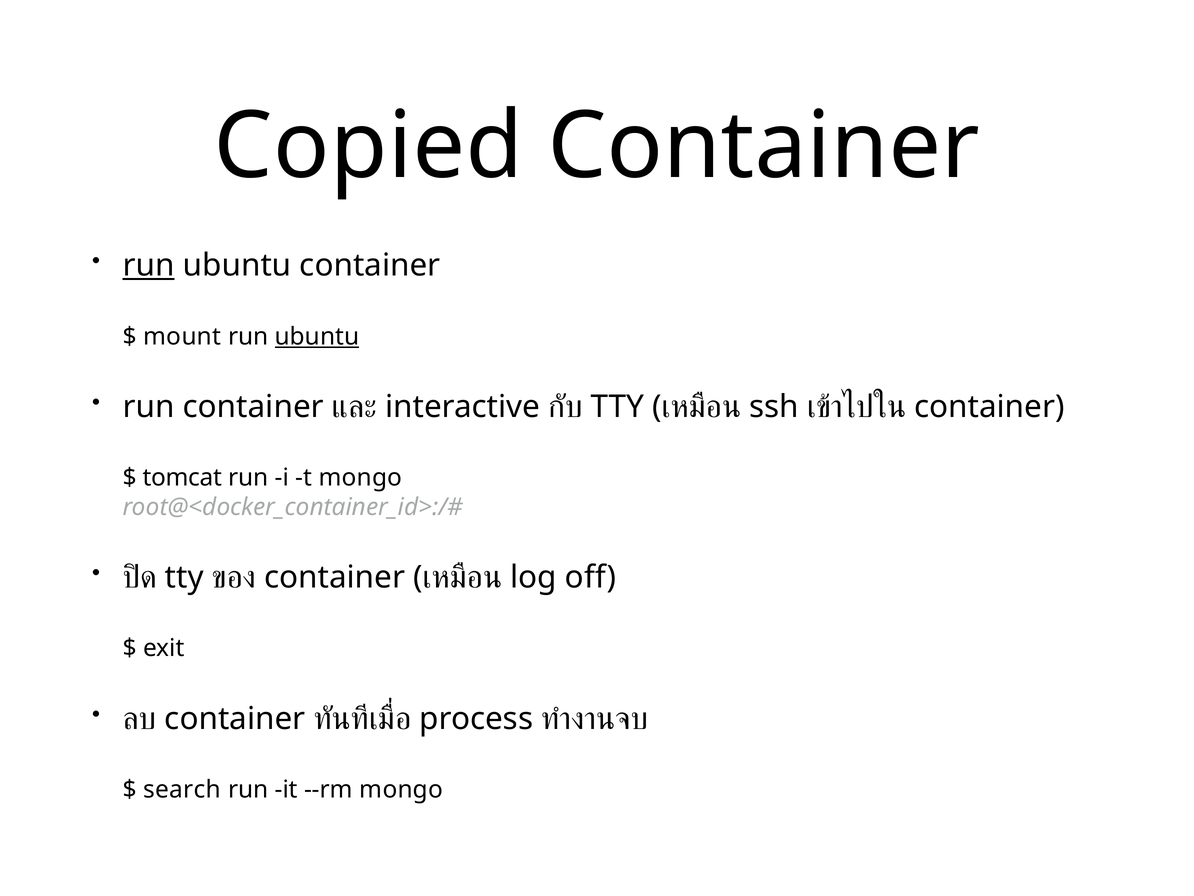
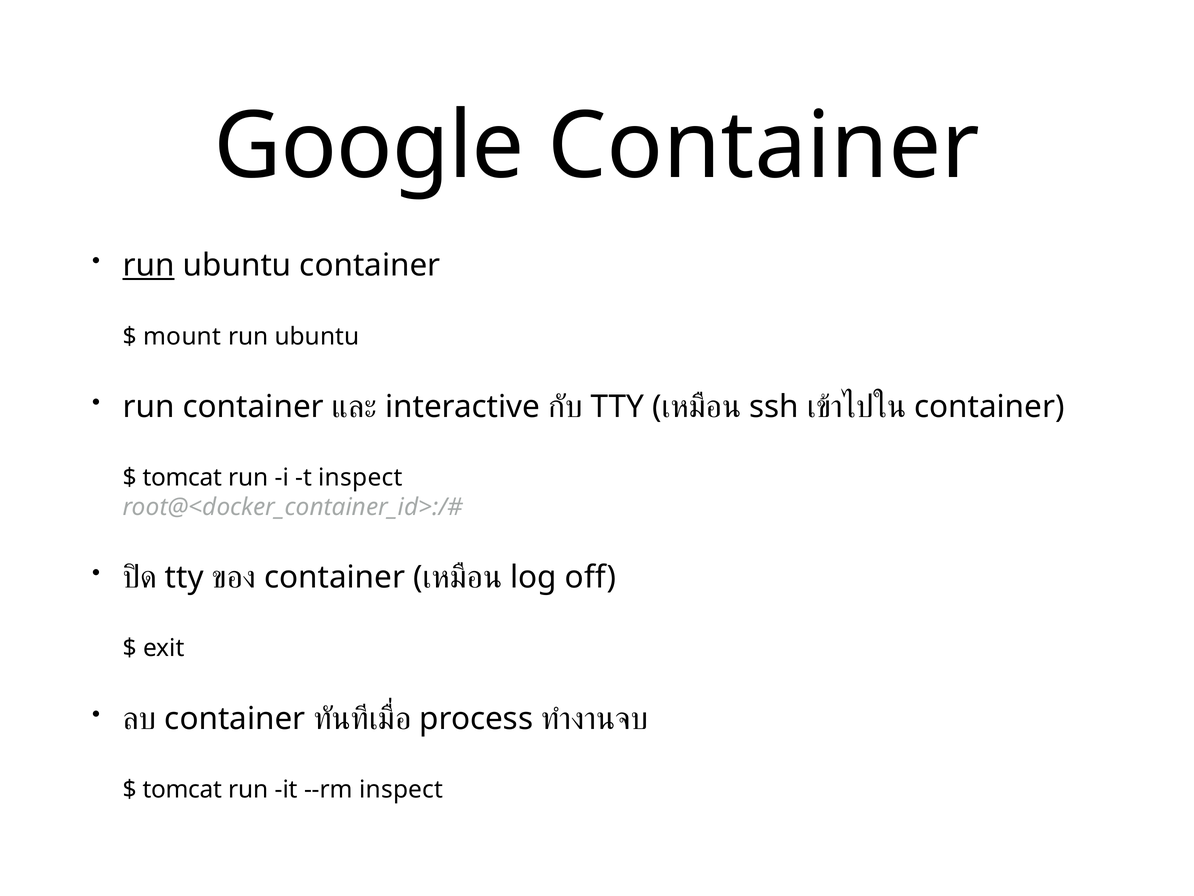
Copied: Copied -> Google (369, 146)
ubuntu underline: present -> none (317, 336)
t mongo: mongo -> inspect (360, 477)
search: search -> tomcat (182, 789)
--rm mongo: mongo -> inspect (401, 789)
